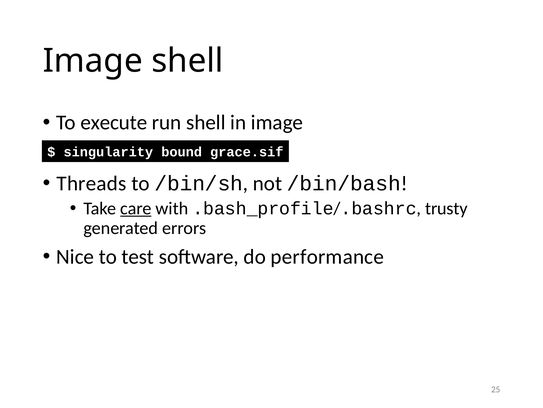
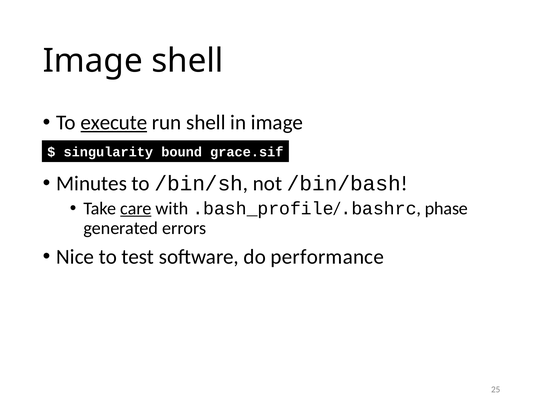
execute underline: none -> present (114, 122)
Threads: Threads -> Minutes (92, 183)
trusty: trusty -> phase (446, 208)
